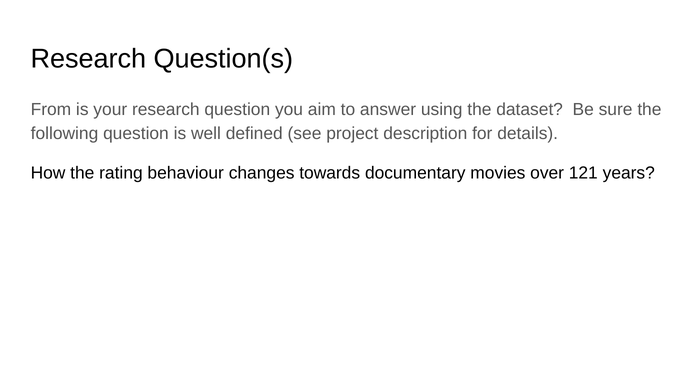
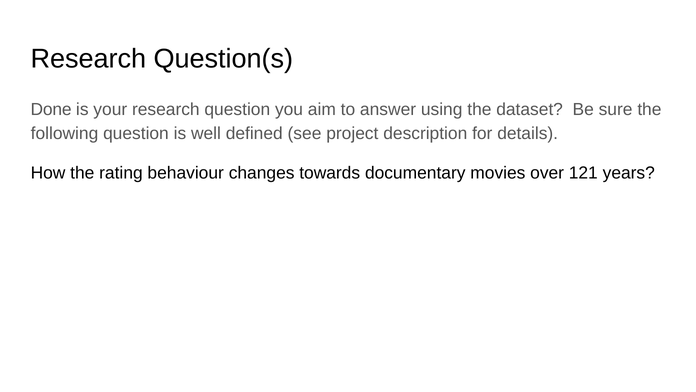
From: From -> Done (51, 109)
